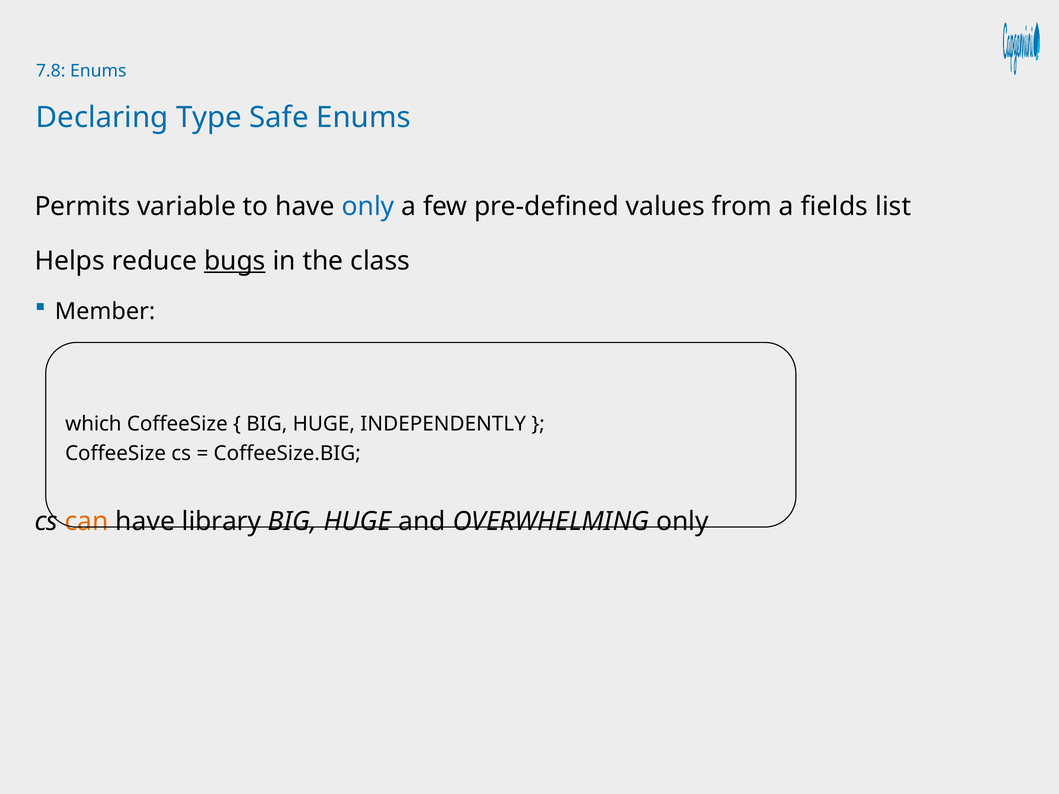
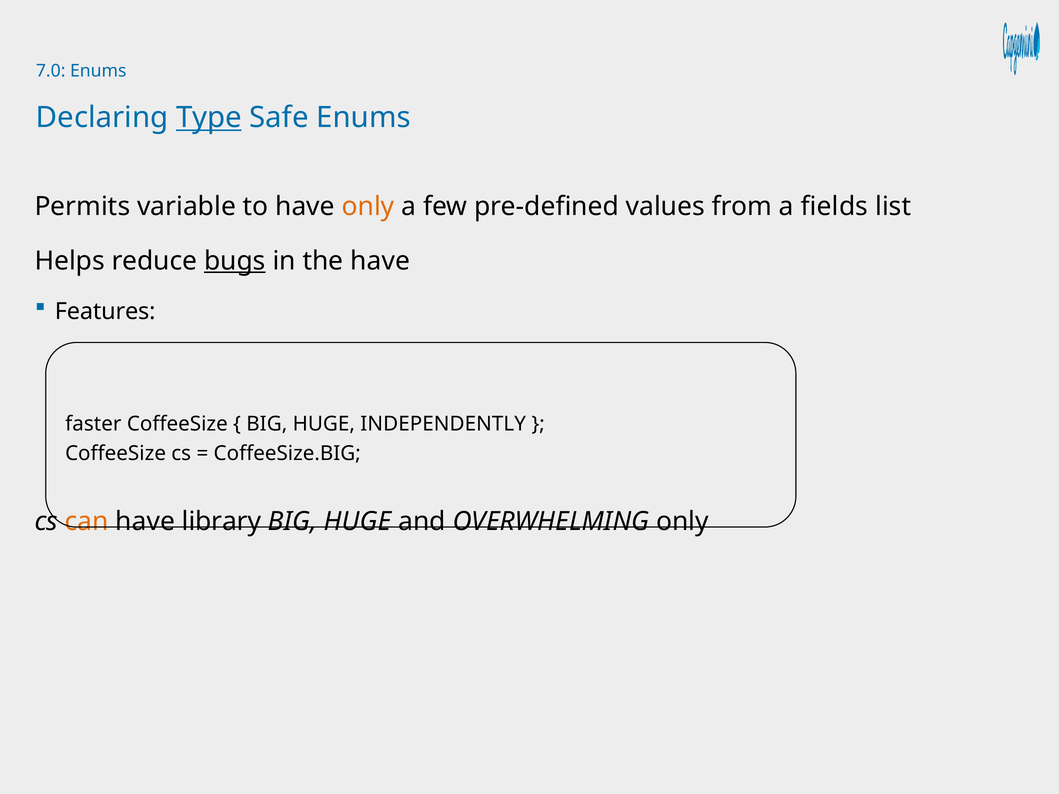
7.8: 7.8 -> 7.0 (51, 71)
Type underline: none -> present (209, 118)
only colour: blue -> orange (368, 207)
the class: class -> have (380, 261)
Member: Member -> Features (105, 312)
which: which -> faster (93, 424)
